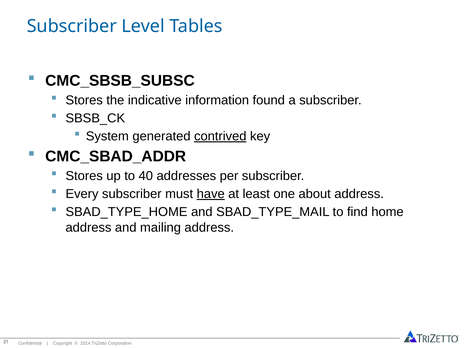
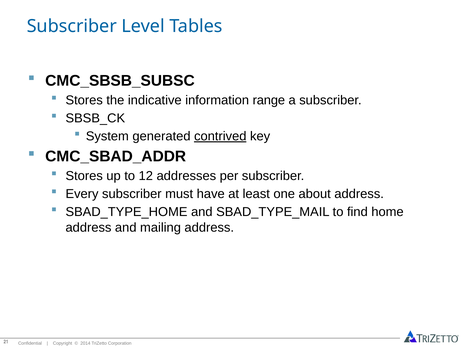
found: found -> range (269, 100)
40: 40 -> 12 (146, 176)
have underline: present -> none (211, 194)
